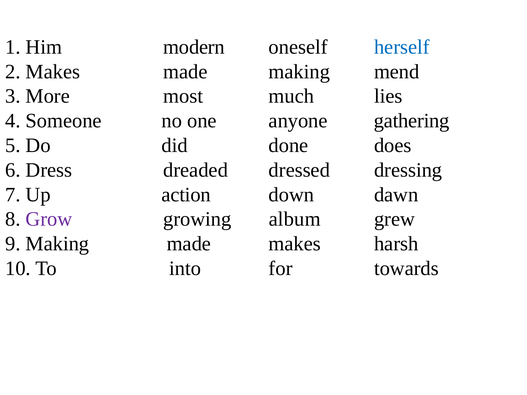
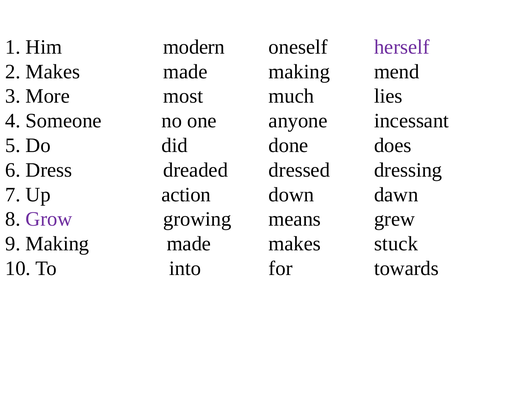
herself colour: blue -> purple (402, 47)
gathering: gathering -> incessant (412, 121)
album: album -> means (295, 219)
harsh: harsh -> stuck (396, 244)
